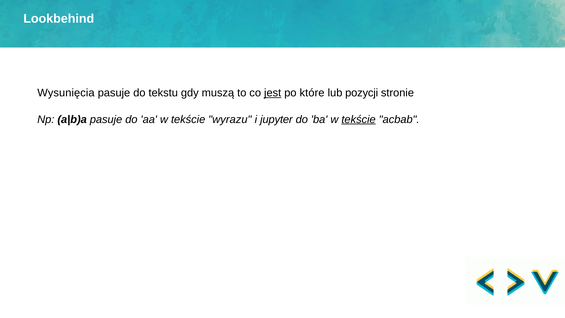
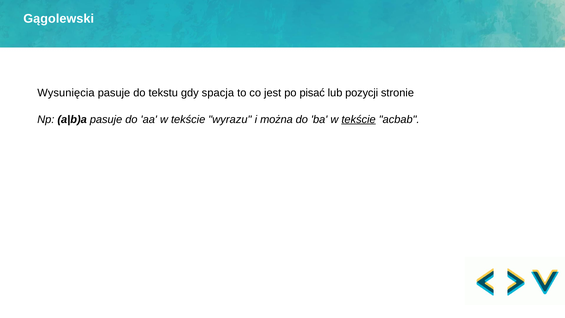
Lookbehind: Lookbehind -> Gągolewski (59, 19)
muszą: muszą -> spacja (218, 93)
jest underline: present -> none (273, 93)
które: które -> pisać (312, 93)
jupyter: jupyter -> można (276, 119)
